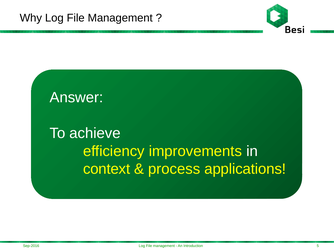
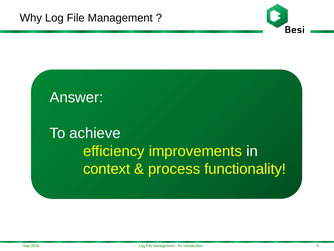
applications: applications -> functionality (245, 169)
